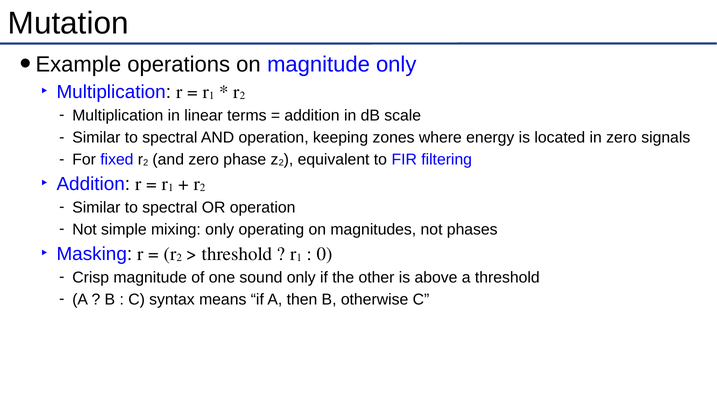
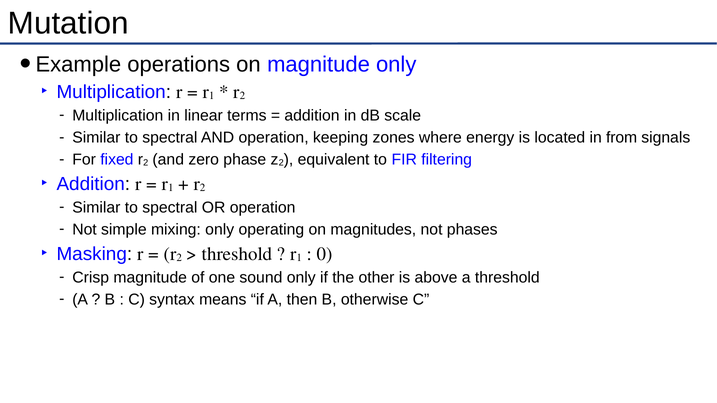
in zero: zero -> from (622, 138)
